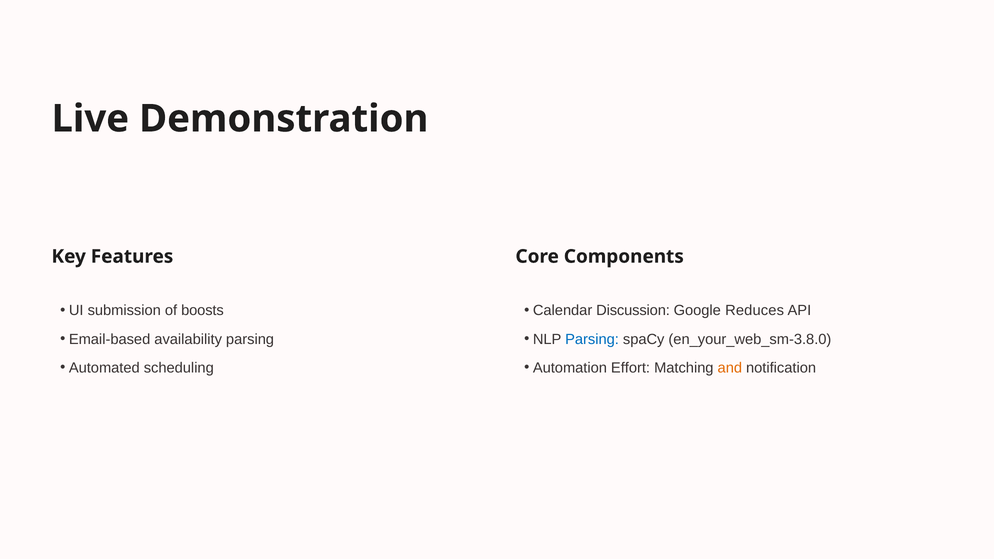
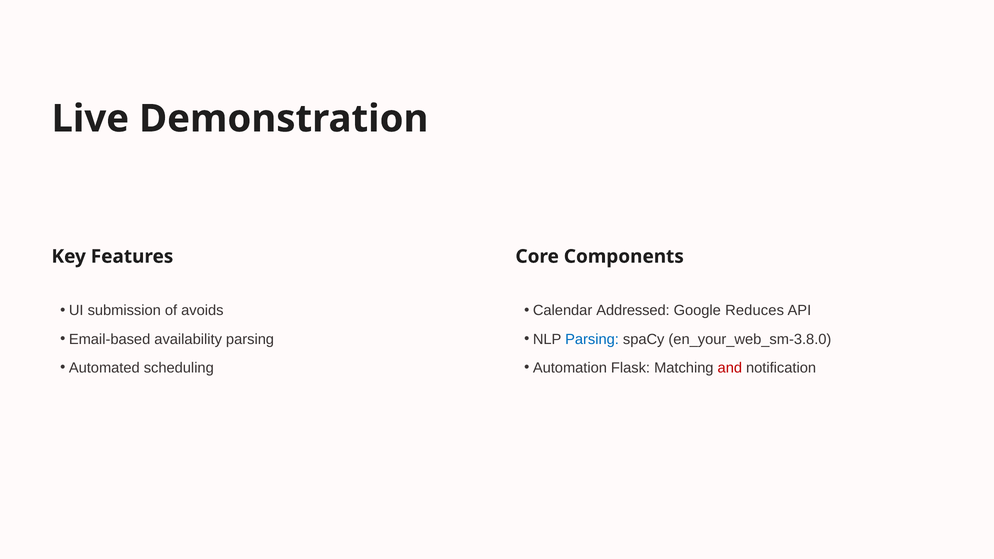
boosts: boosts -> avoids (202, 311)
Discussion: Discussion -> Addressed (633, 311)
Effort: Effort -> Flask (631, 368)
and colour: orange -> red (730, 368)
